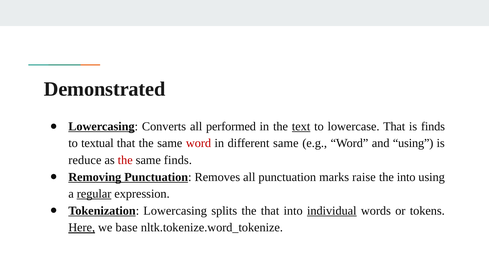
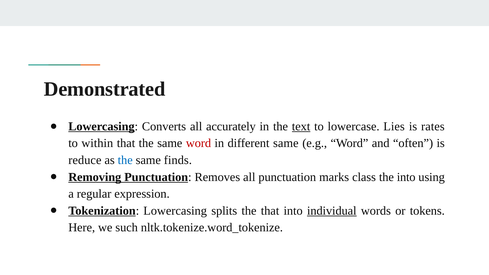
performed: performed -> accurately (231, 126)
lowercase That: That -> Lies (394, 126)
is finds: finds -> rates (433, 126)
textual: textual -> within (97, 143)
and using: using -> often (413, 143)
the colour: red -> blue (125, 160)
raise: raise -> class (364, 177)
regular underline: present -> none (94, 194)
Here underline: present -> none (82, 228)
base: base -> such (127, 228)
